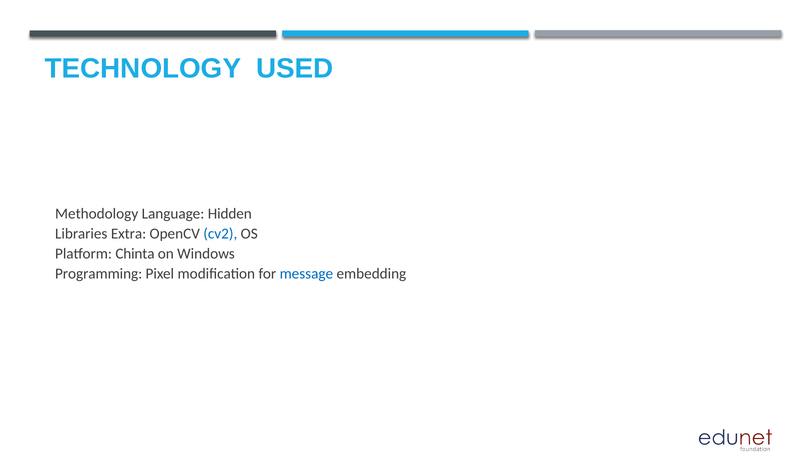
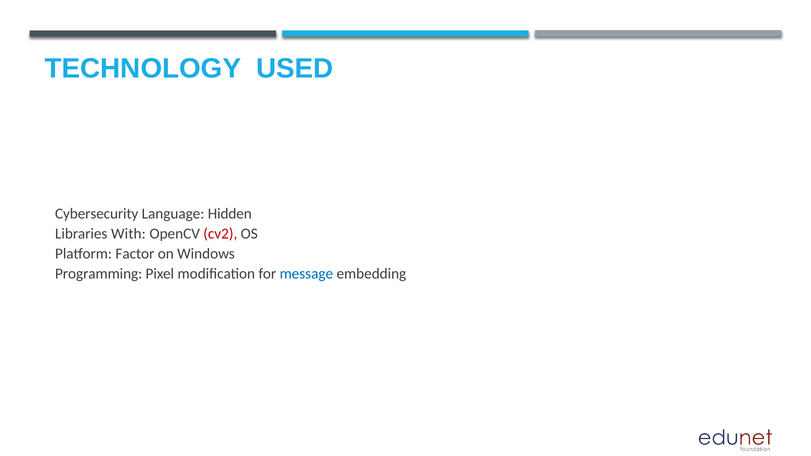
Methodology: Methodology -> Cybersecurity (97, 214)
Extra: Extra -> With (128, 234)
cv2 colour: blue -> red (220, 234)
Chinta: Chinta -> Factor (135, 254)
